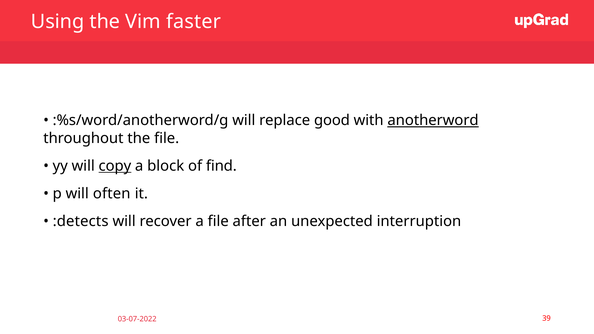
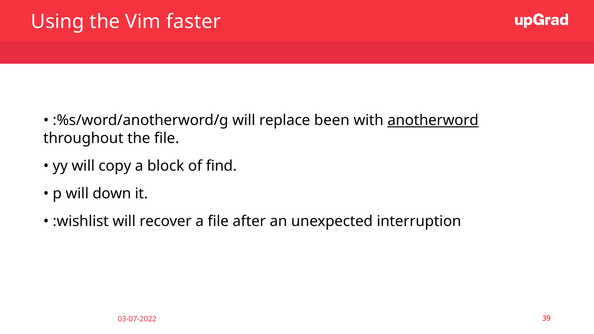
good: good -> been (332, 120)
copy underline: present -> none (115, 166)
often: often -> down (112, 194)
:detects: :detects -> :wishlist (81, 221)
